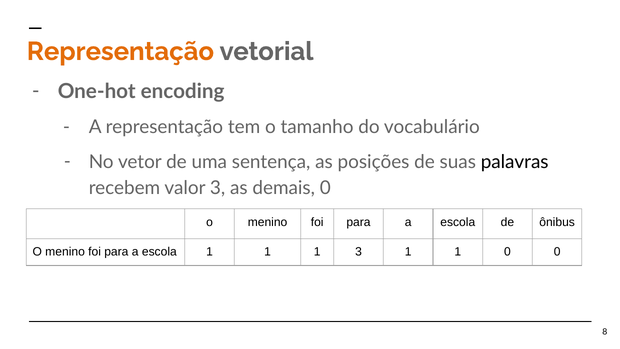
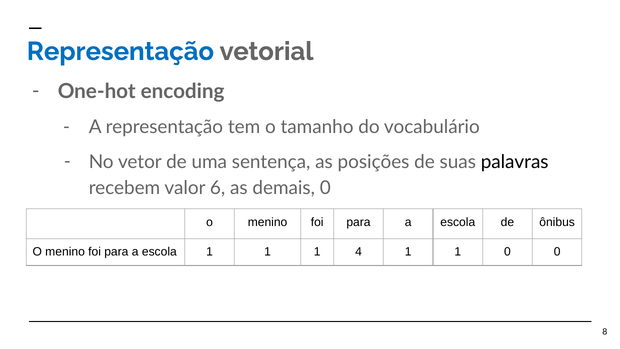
Representação colour: orange -> blue (120, 51)
valor 3: 3 -> 6 (218, 188)
1 3: 3 -> 4 (359, 252)
